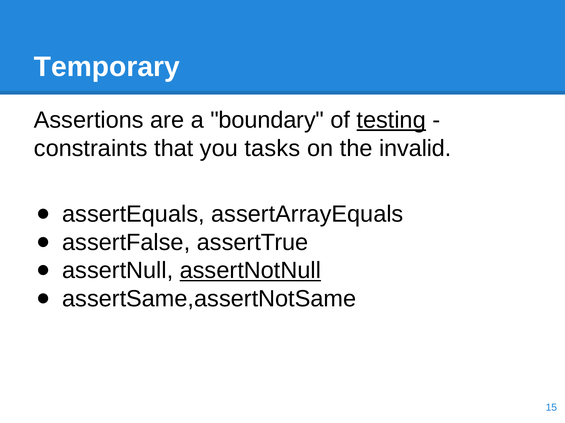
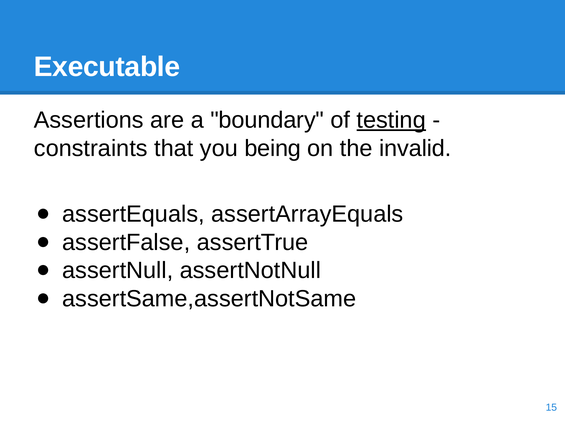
Temporary: Temporary -> Executable (107, 67)
tasks: tasks -> being (273, 149)
assertNotNull underline: present -> none (250, 271)
